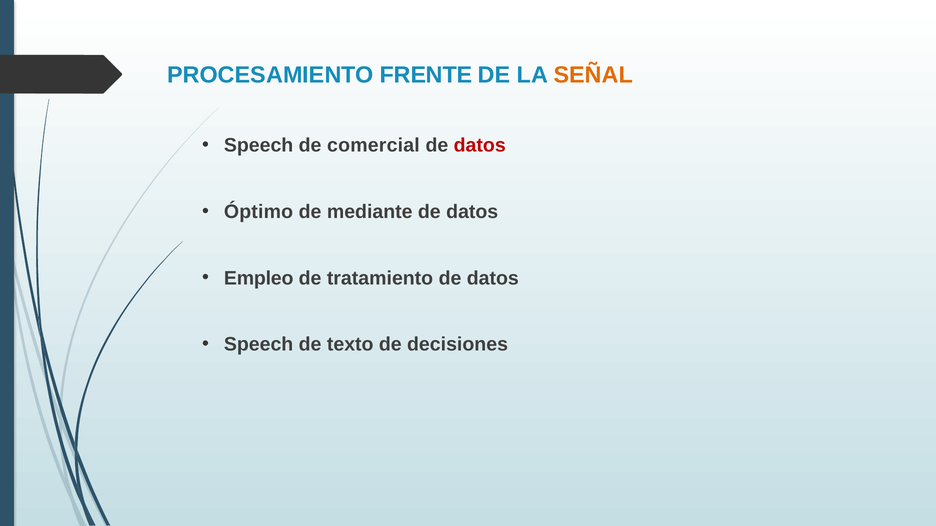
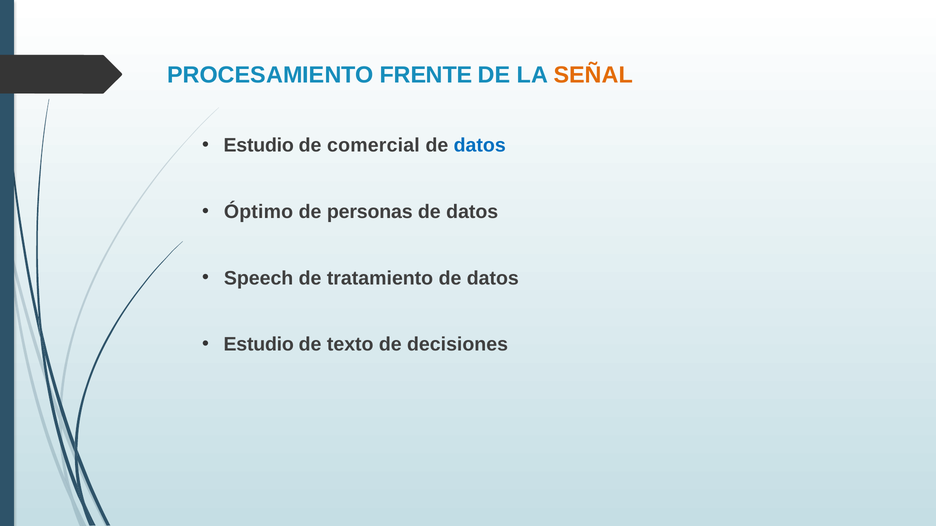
Speech: Speech -> Estudio (259, 146)
datos colour: red -> blue (480, 146)
mediante: mediante -> personas (370, 212)
Empleo: Empleo -> Speech (259, 278)
Speech: Speech -> Estudio (259, 345)
